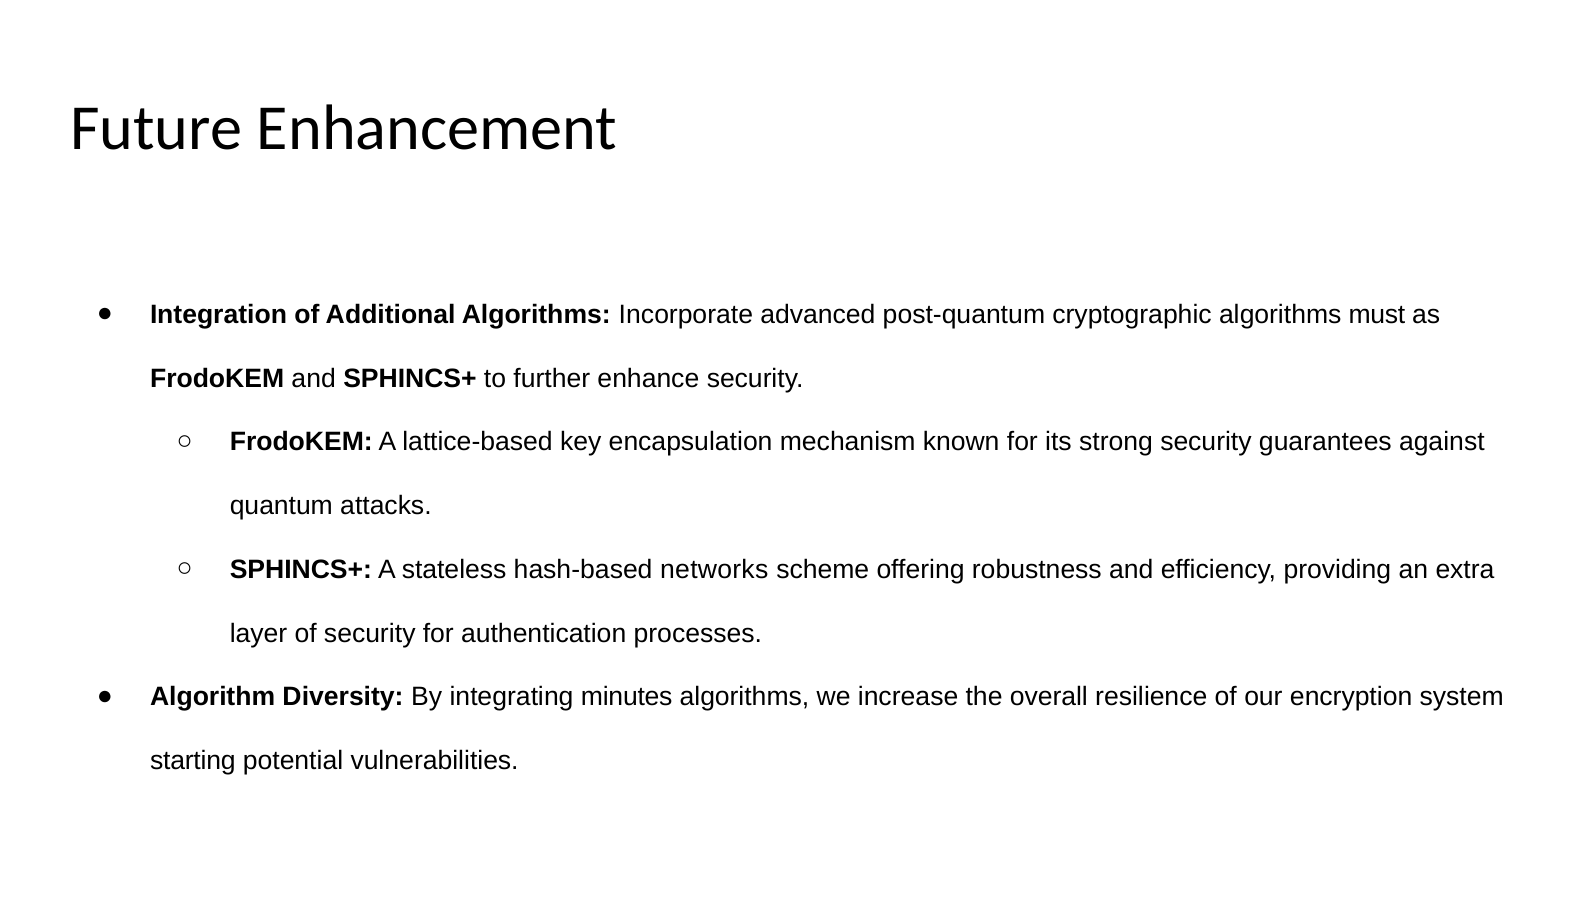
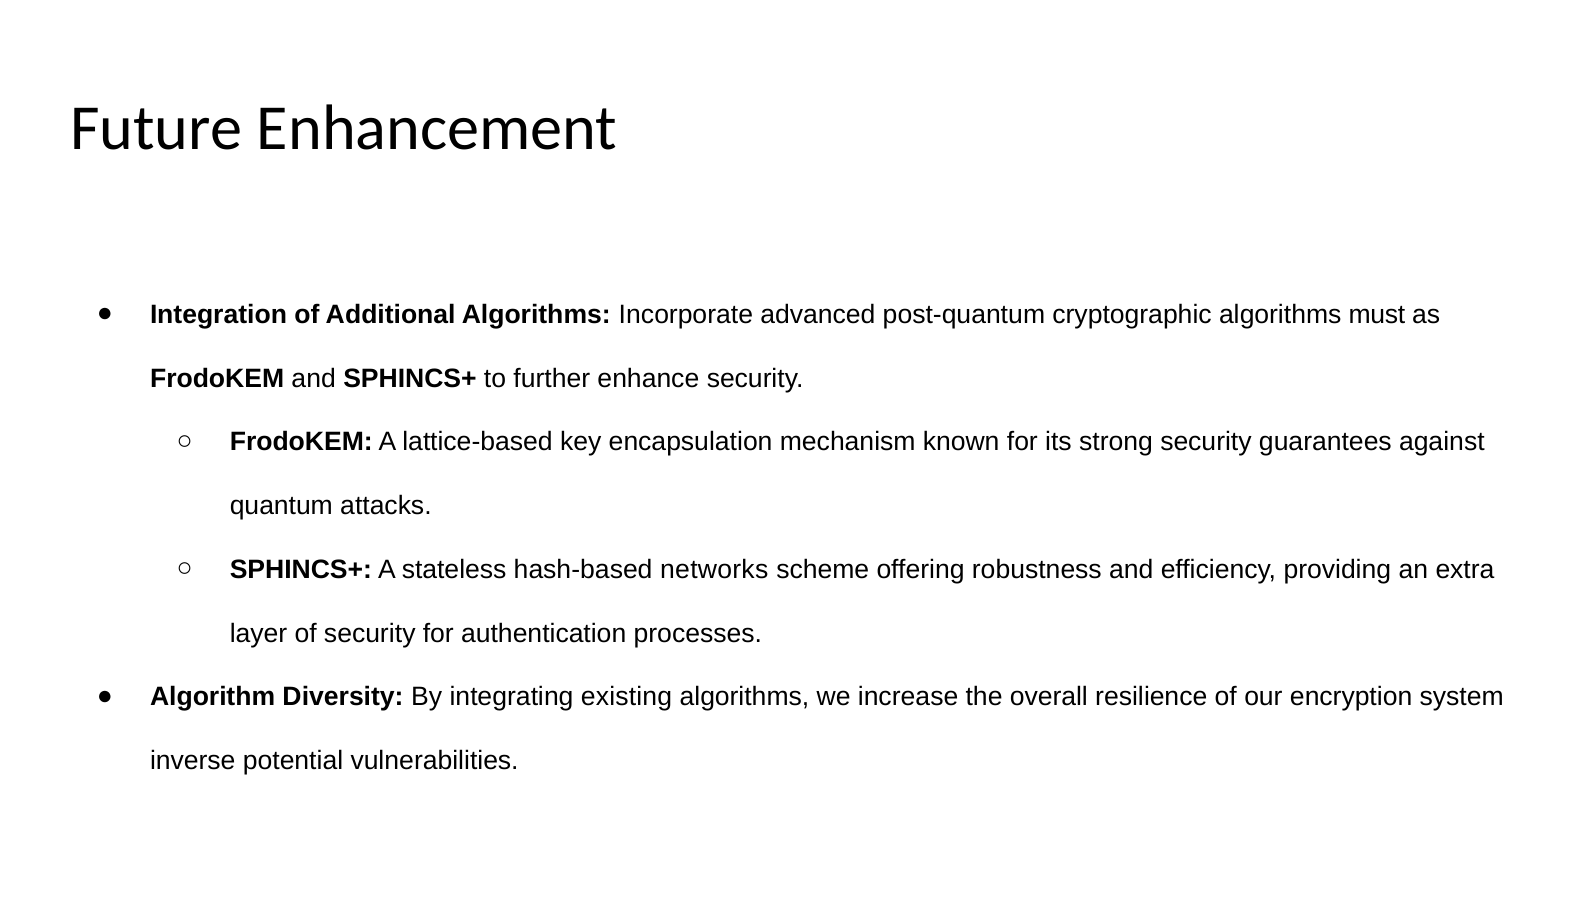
minutes: minutes -> existing (627, 697)
starting: starting -> inverse (193, 761)
